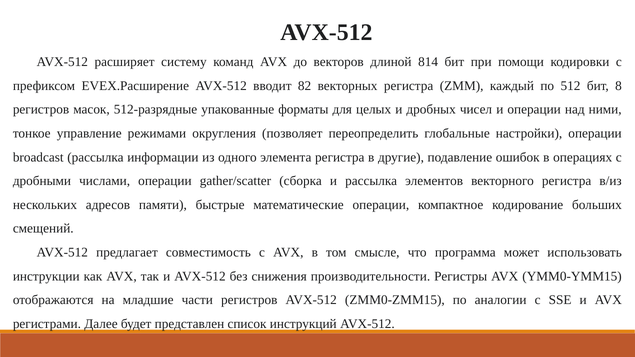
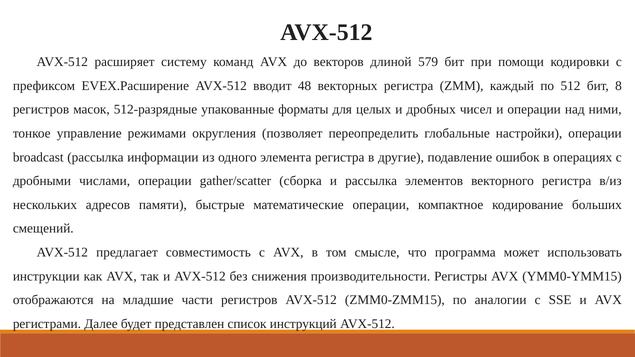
814: 814 -> 579 (428, 62)
82: 82 -> 48 (305, 86)
